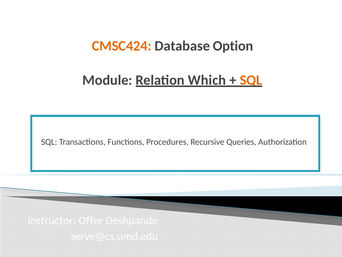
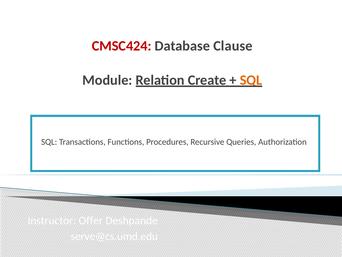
CMSC424 colour: orange -> red (122, 46)
Option: Option -> Clause (233, 46)
Which: Which -> Create (207, 80)
